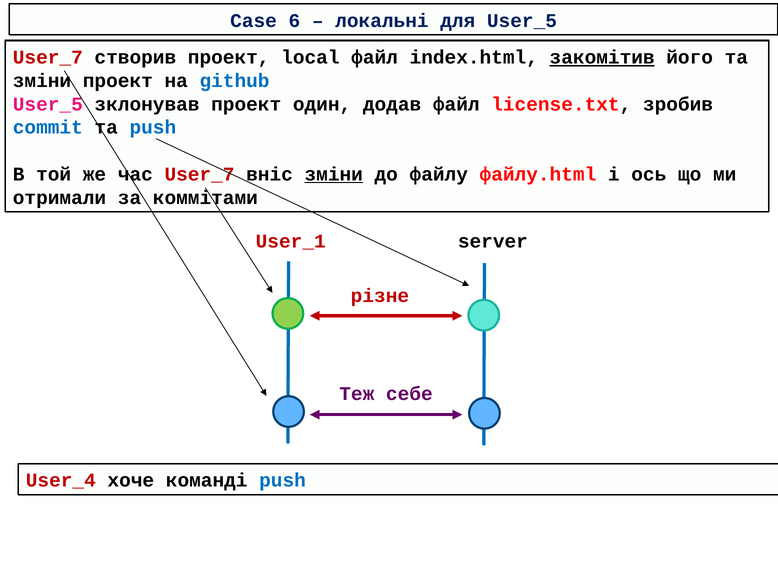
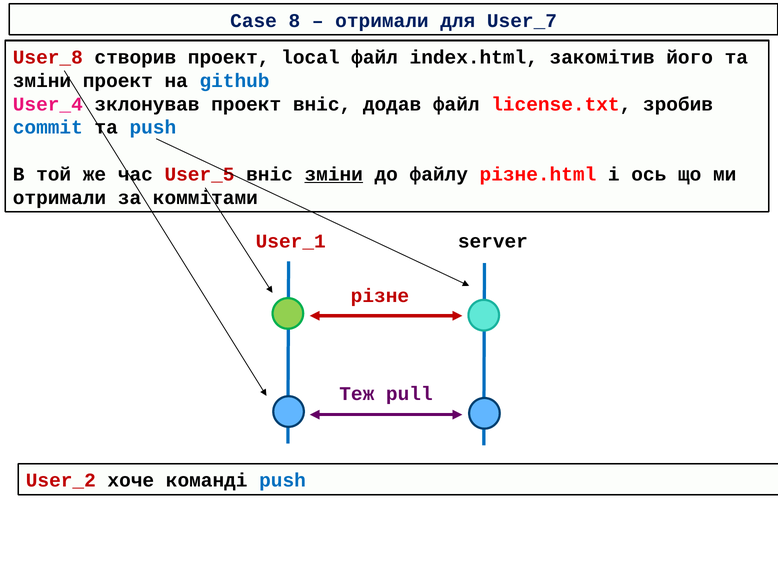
6: 6 -> 8 (294, 21)
локальні: локальні -> отримали (382, 21)
для User_5: User_5 -> User_7 (522, 21)
User_7: User_7 -> User_8 (48, 57)
закомітив underline: present -> none (602, 57)
User_5: User_5 -> User_4 (48, 104)
проект один: один -> вніс (322, 104)
час User_7: User_7 -> User_5 (200, 174)
файлу.html: файлу.html -> різне.html (538, 174)
себе: себе -> pull (409, 394)
User_4: User_4 -> User_2 (61, 480)
